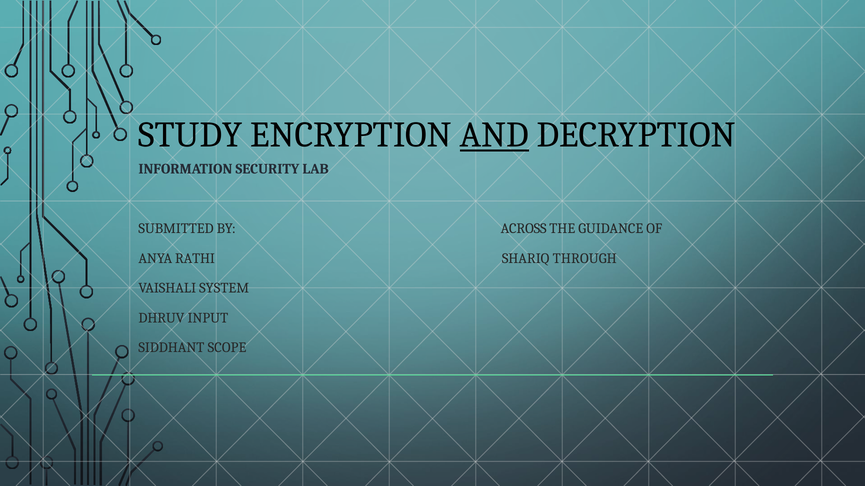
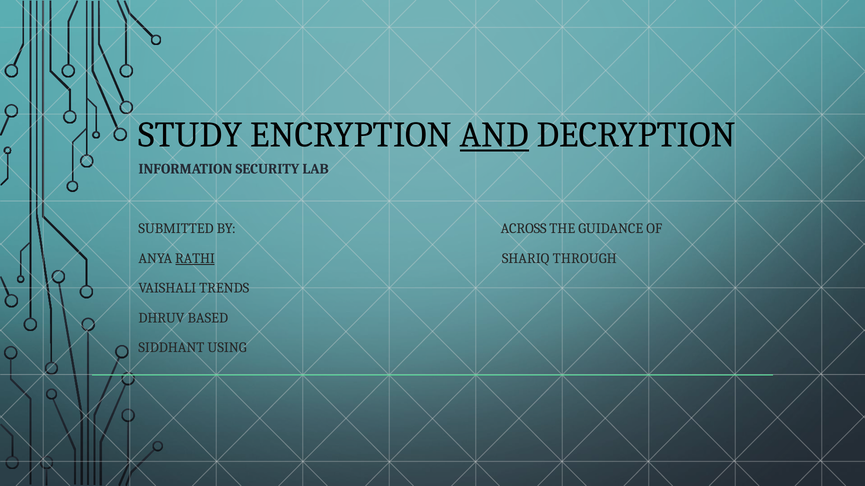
RATHI underline: none -> present (195, 259)
SYSTEM: SYSTEM -> TRENDS (224, 288)
INPUT: INPUT -> BASED (208, 318)
SCOPE: SCOPE -> USING (227, 348)
